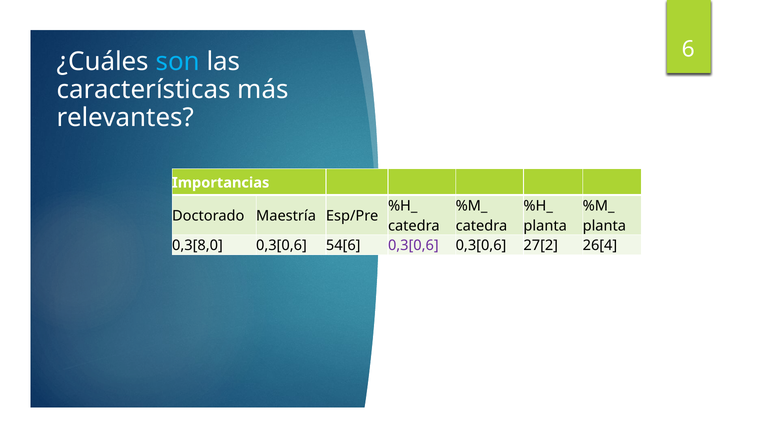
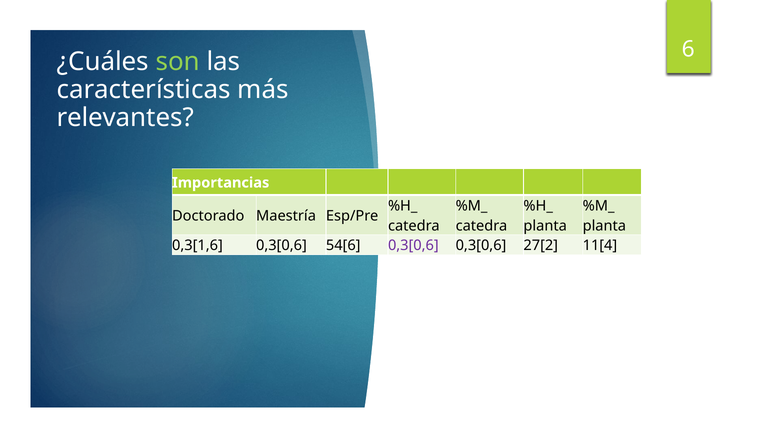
son colour: light blue -> light green (178, 62)
0,3[8,0: 0,3[8,0 -> 0,3[1,6 (197, 246)
26[4: 26[4 -> 11[4 (600, 246)
